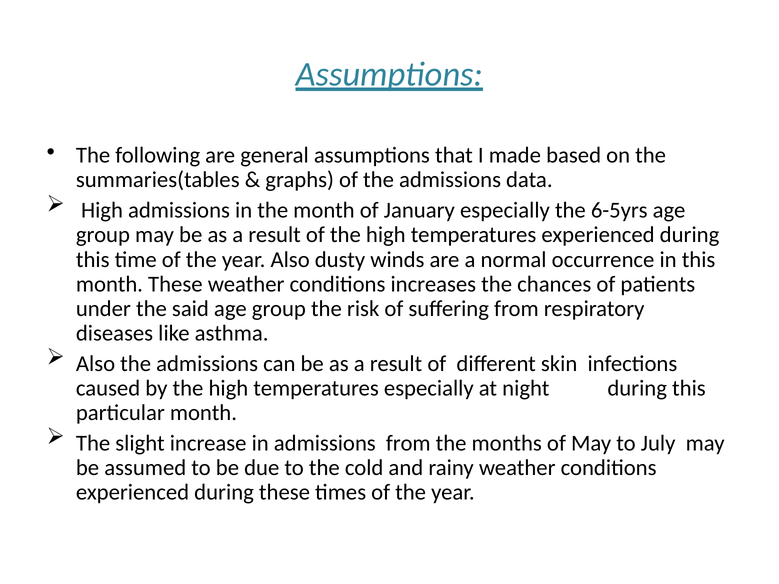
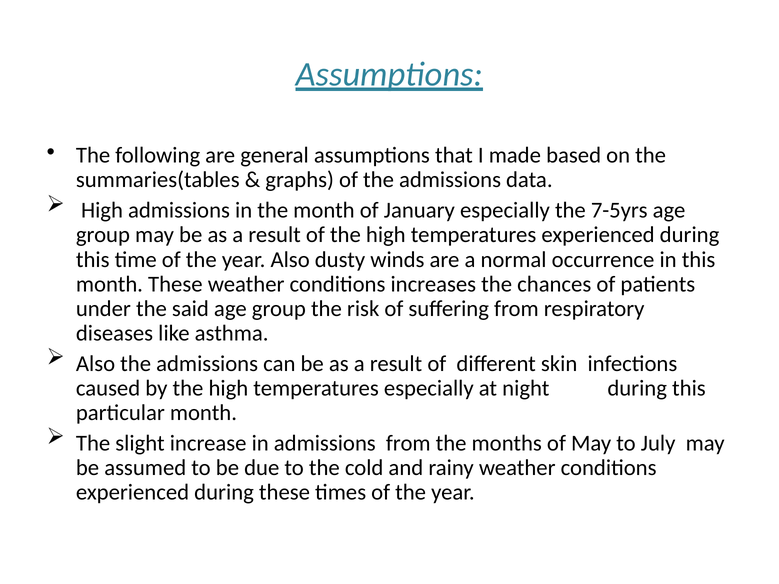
6-5yrs: 6-5yrs -> 7-5yrs (619, 211)
